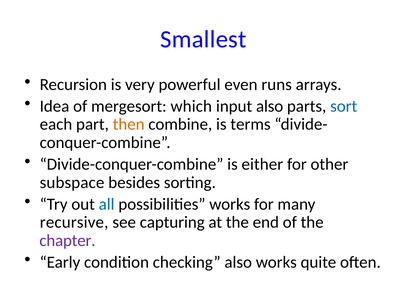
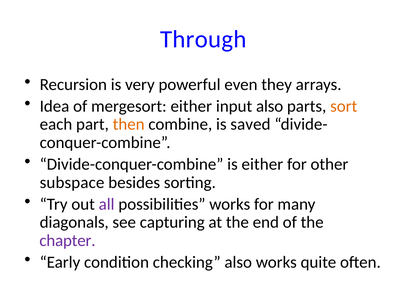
Smallest: Smallest -> Through (203, 39)
runs: runs -> they (277, 85)
mergesort which: which -> either (191, 106)
sort colour: blue -> orange (344, 106)
terms: terms -> saved (250, 125)
all colour: blue -> purple (107, 204)
recursive: recursive -> diagonals (74, 223)
